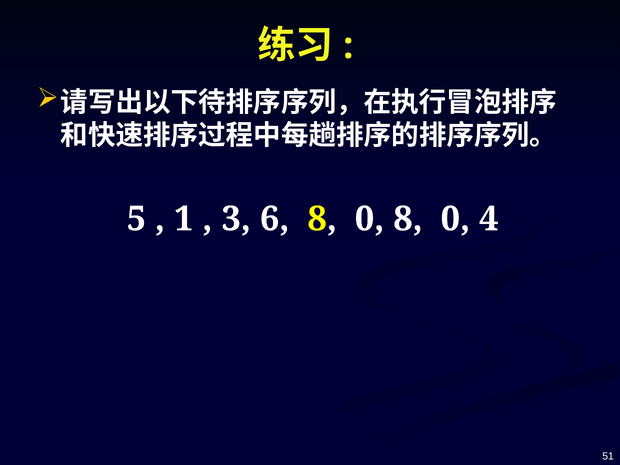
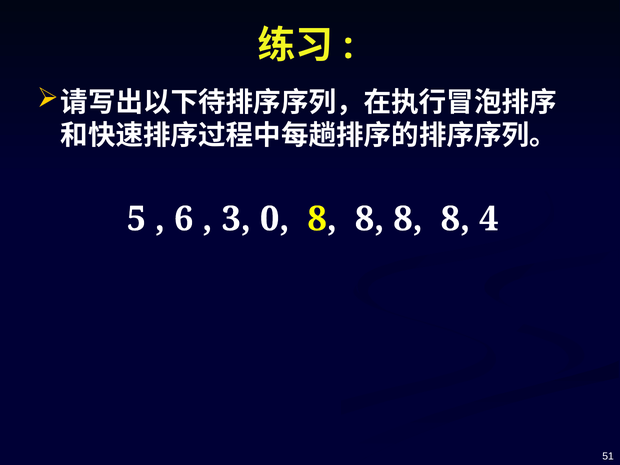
1: 1 -> 6 (184, 219)
6: 6 -> 0 (275, 219)
0: 0 -> 8 (370, 219)
0: 0 -> 8 (455, 219)
